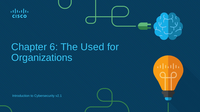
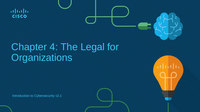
6: 6 -> 4 (54, 47)
Used: Used -> Legal (93, 47)
